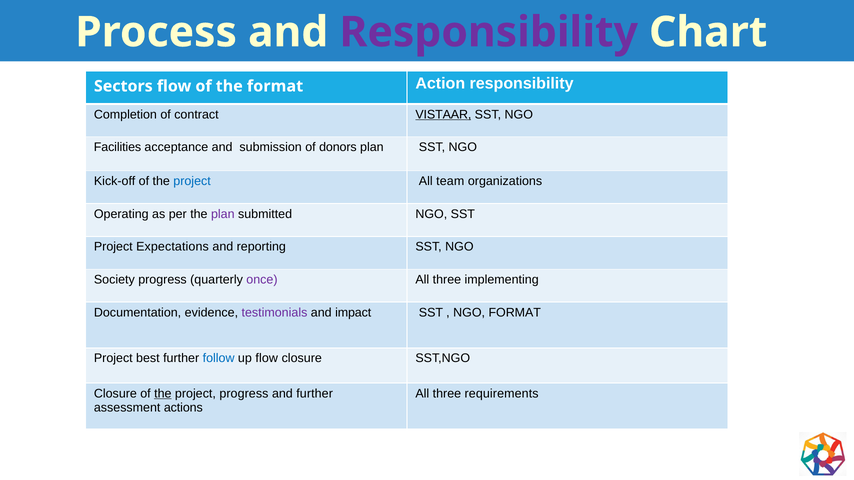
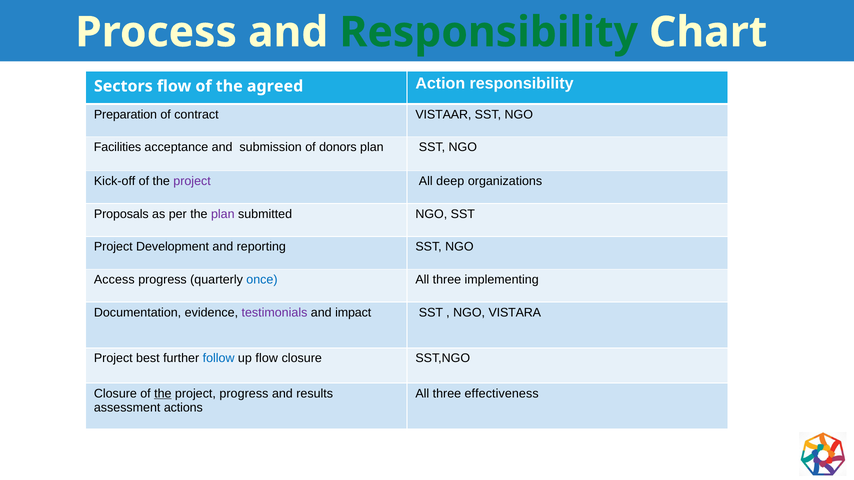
Responsibility colour: purple -> green (489, 32)
the format: format -> agreed (275, 86)
Completion: Completion -> Preparation (125, 115)
VISTAAR underline: present -> none (443, 115)
project colour: blue -> purple (192, 181)
team: team -> deep (450, 181)
Operating: Operating -> Proposals (121, 214)
Expectations: Expectations -> Development (173, 247)
Society: Society -> Access (114, 280)
once colour: purple -> blue (262, 280)
NGO FORMAT: FORMAT -> VISTARA (515, 313)
and further: further -> results (315, 394)
requirements: requirements -> effectiveness (502, 394)
